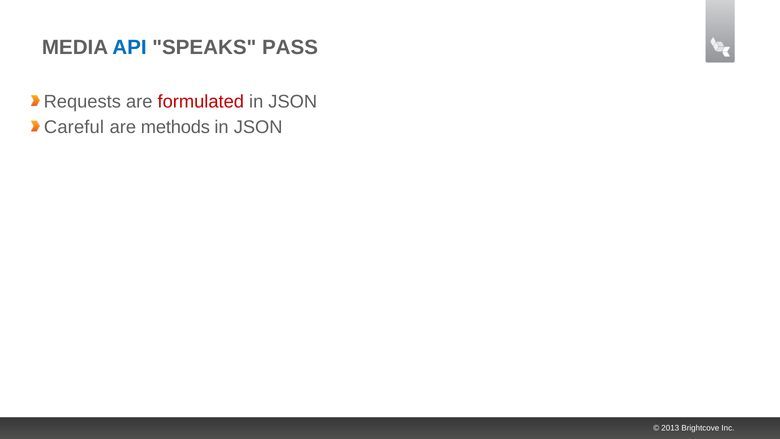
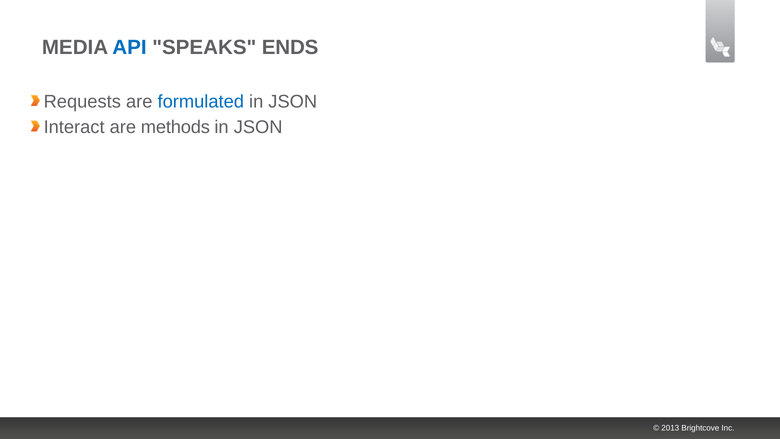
PASS: PASS -> ENDS (290, 48)
formulated colour: red -> blue (201, 102)
Careful: Careful -> Interact (74, 127)
